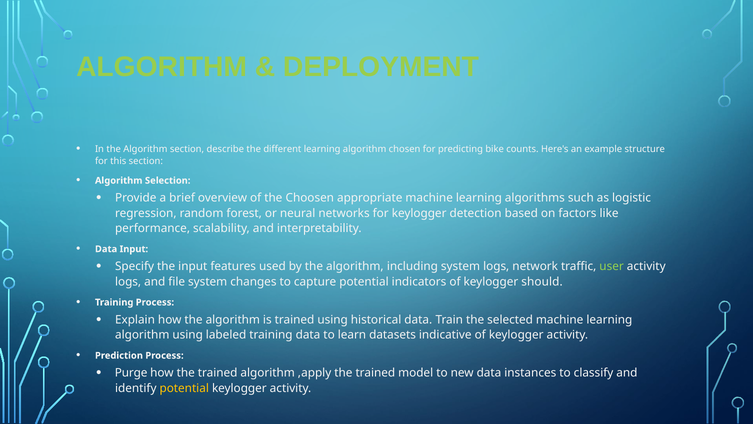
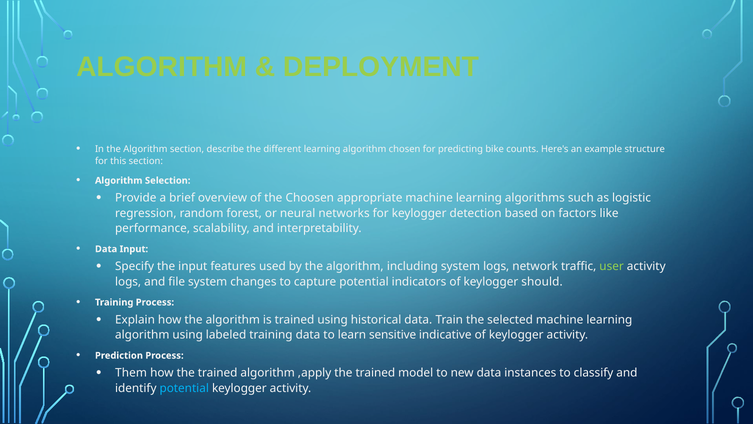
datasets: datasets -> sensitive (393, 335)
Purge: Purge -> Them (131, 373)
potential colour: yellow -> light blue (184, 388)
